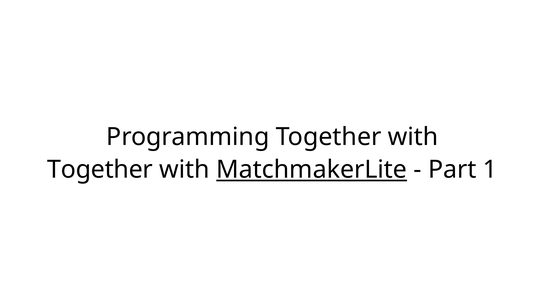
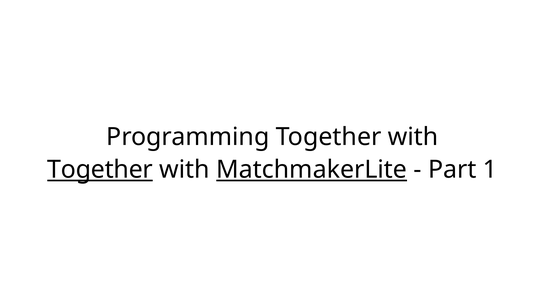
Together underline: none -> present (100, 169)
